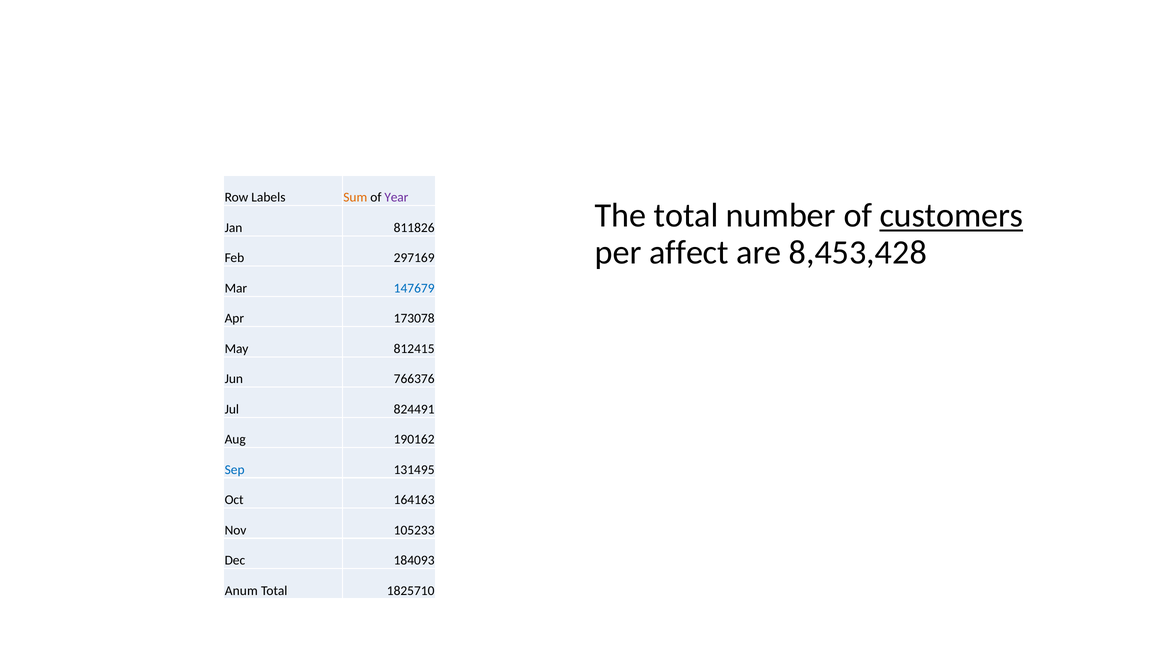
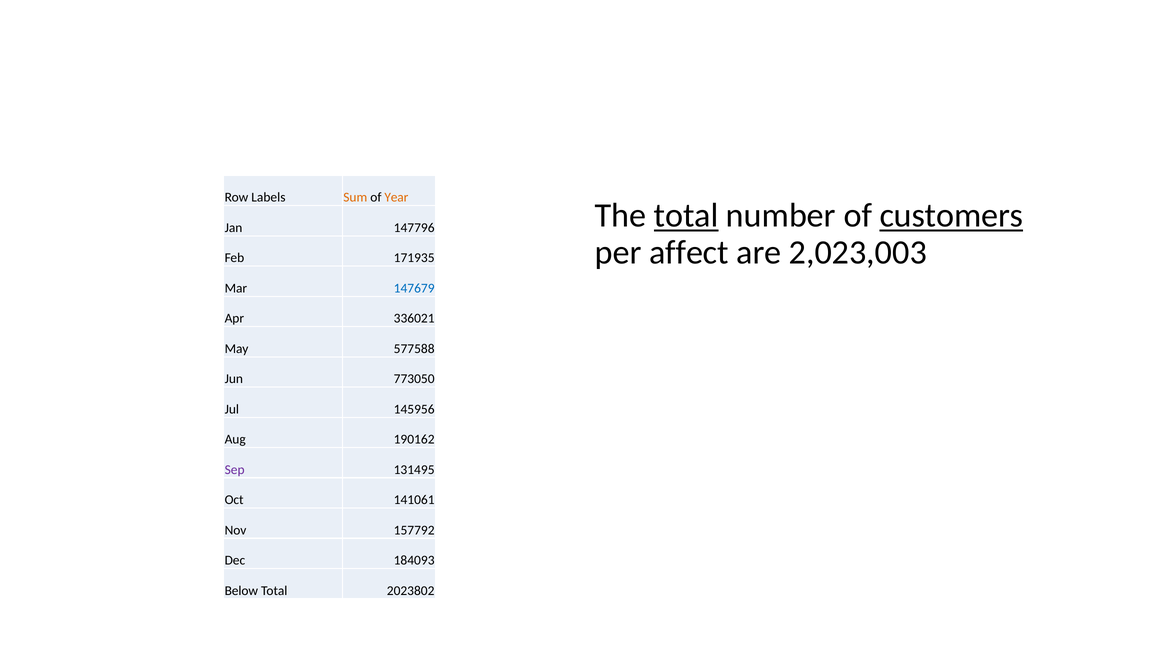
Year colour: purple -> orange (396, 198)
total underline: none -> present (686, 216)
811826: 811826 -> 147796 (414, 228)
8,453,428: 8,453,428 -> 2,023,003 (858, 253)
297169: 297169 -> 171935 (414, 258)
173078: 173078 -> 336021 (414, 319)
812415: 812415 -> 577588 (414, 349)
766376: 766376 -> 773050 (414, 379)
824491: 824491 -> 145956 (414, 409)
Sep colour: blue -> purple (235, 470)
164163: 164163 -> 141061 (414, 500)
105233: 105233 -> 157792 (414, 530)
Anum: Anum -> Below (241, 591)
1825710: 1825710 -> 2023802 (411, 591)
